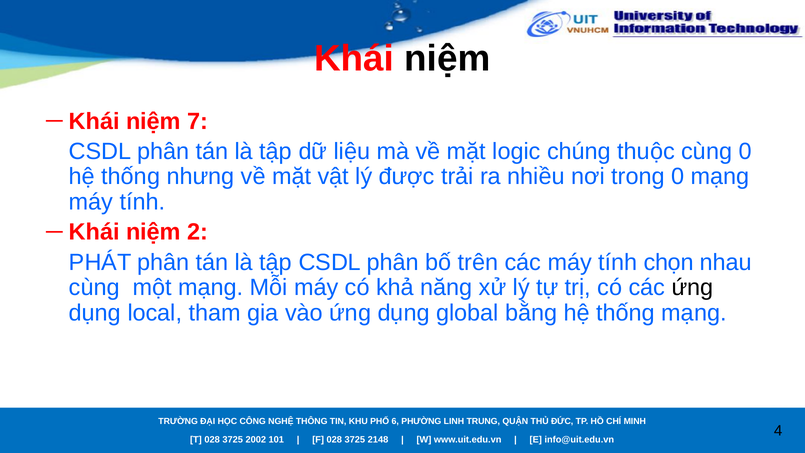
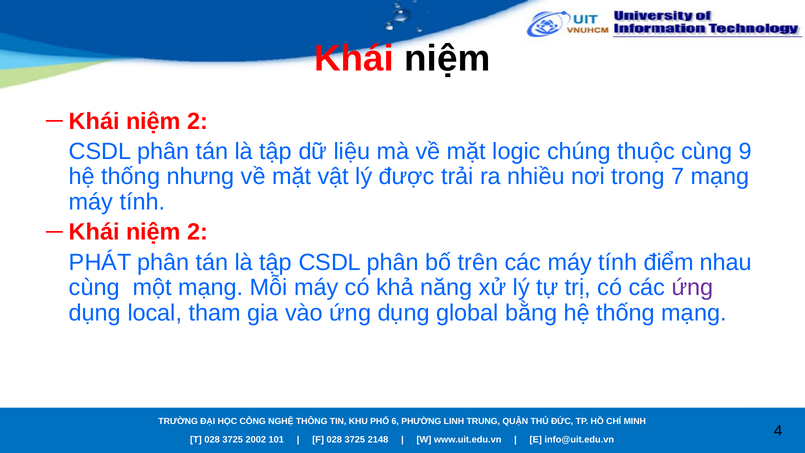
7: 7 -> 2 (198, 121)
cùng 0: 0 -> 9 (745, 151)
trong 0: 0 -> 7 (678, 177)
chọn: chọn -> điểm (669, 262)
ứng colour: black -> purple (692, 288)
